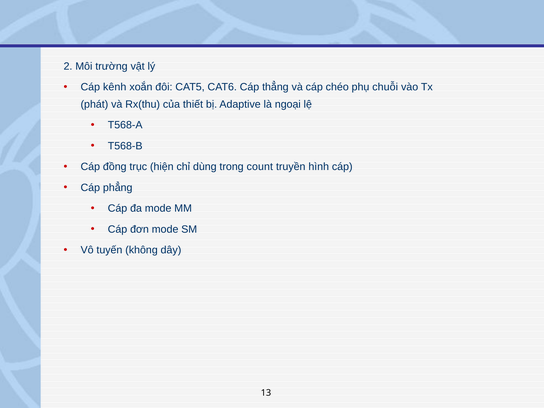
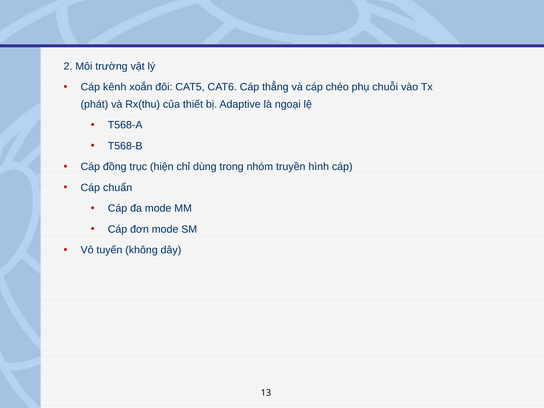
count: count -> nhóm (260, 167)
phẳng: phẳng -> chuẩn (118, 188)
